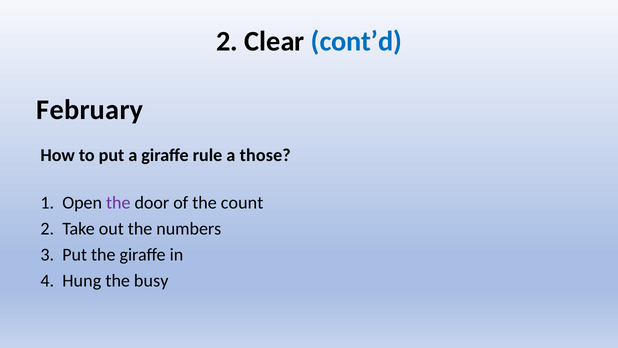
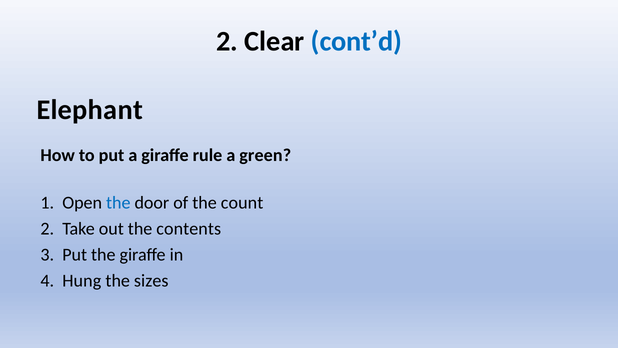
February: February -> Elephant (90, 110)
those: those -> green (265, 155)
the colour: purple -> blue (118, 203)
numbers: numbers -> contents (189, 229)
busy: busy -> sizes (151, 280)
